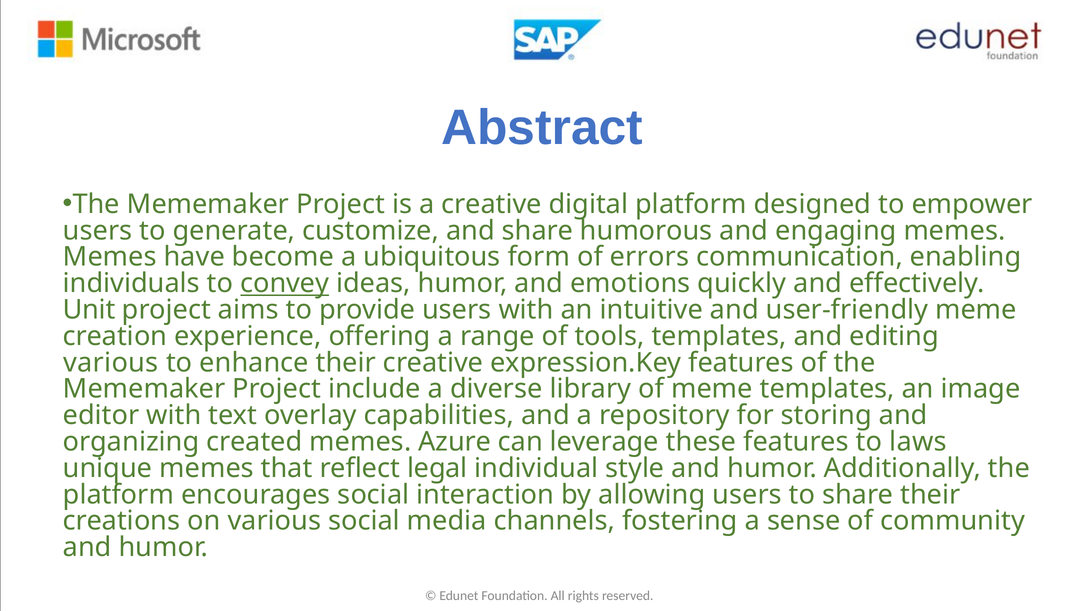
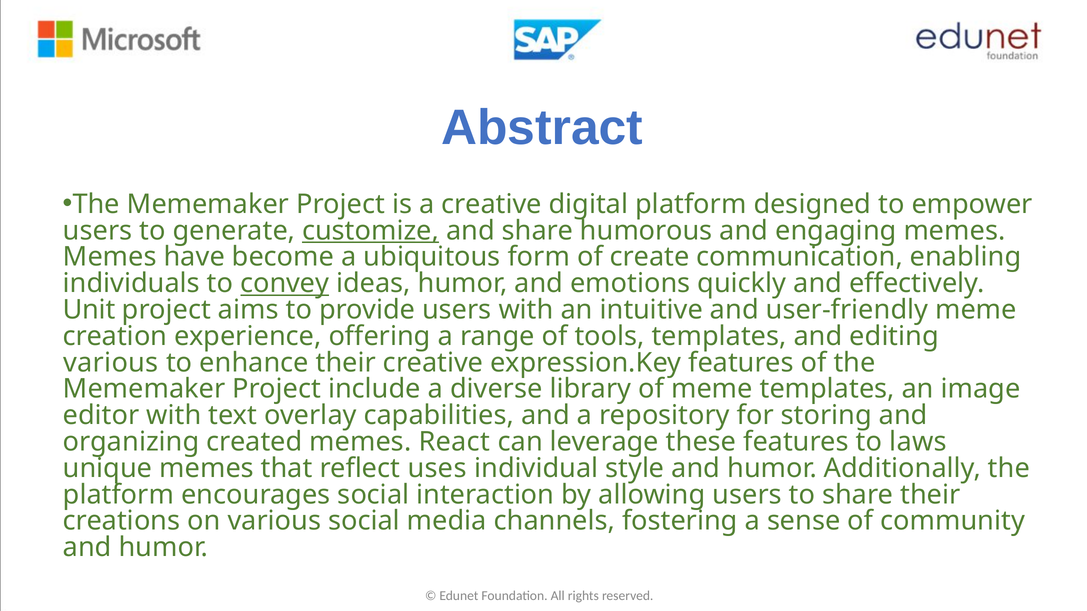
customize underline: none -> present (371, 231)
errors: errors -> create (650, 257)
Azure: Azure -> React (454, 442)
legal: legal -> uses (437, 469)
